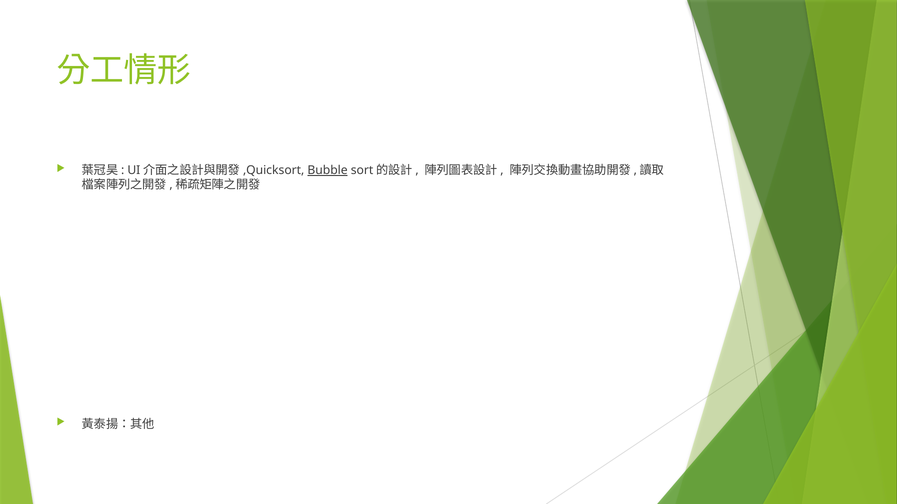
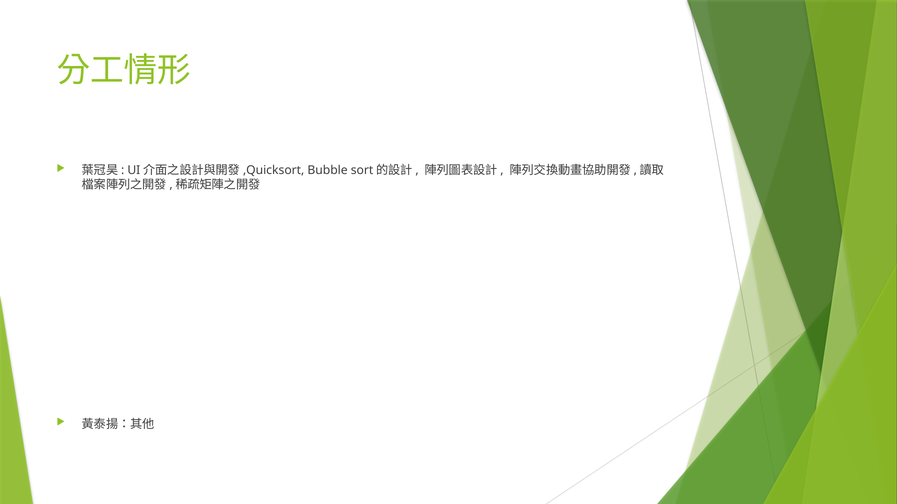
Bubble underline: present -> none (328, 170)
